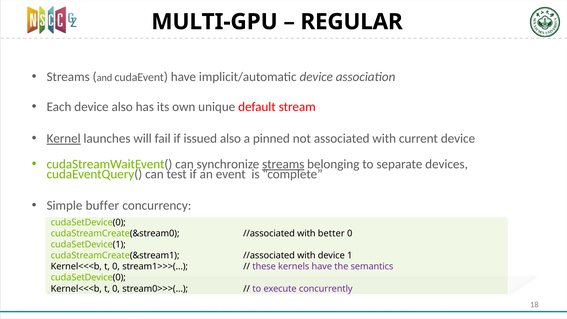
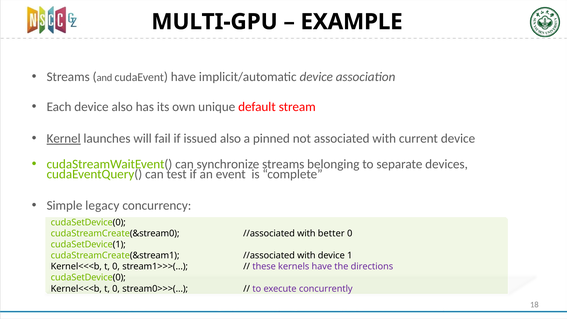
REGULAR: REGULAR -> EXAMPLE (352, 22)
streams underline: present -> none (283, 164)
buffer: buffer -> legacy (102, 206)
semantics: semantics -> directions (372, 266)
